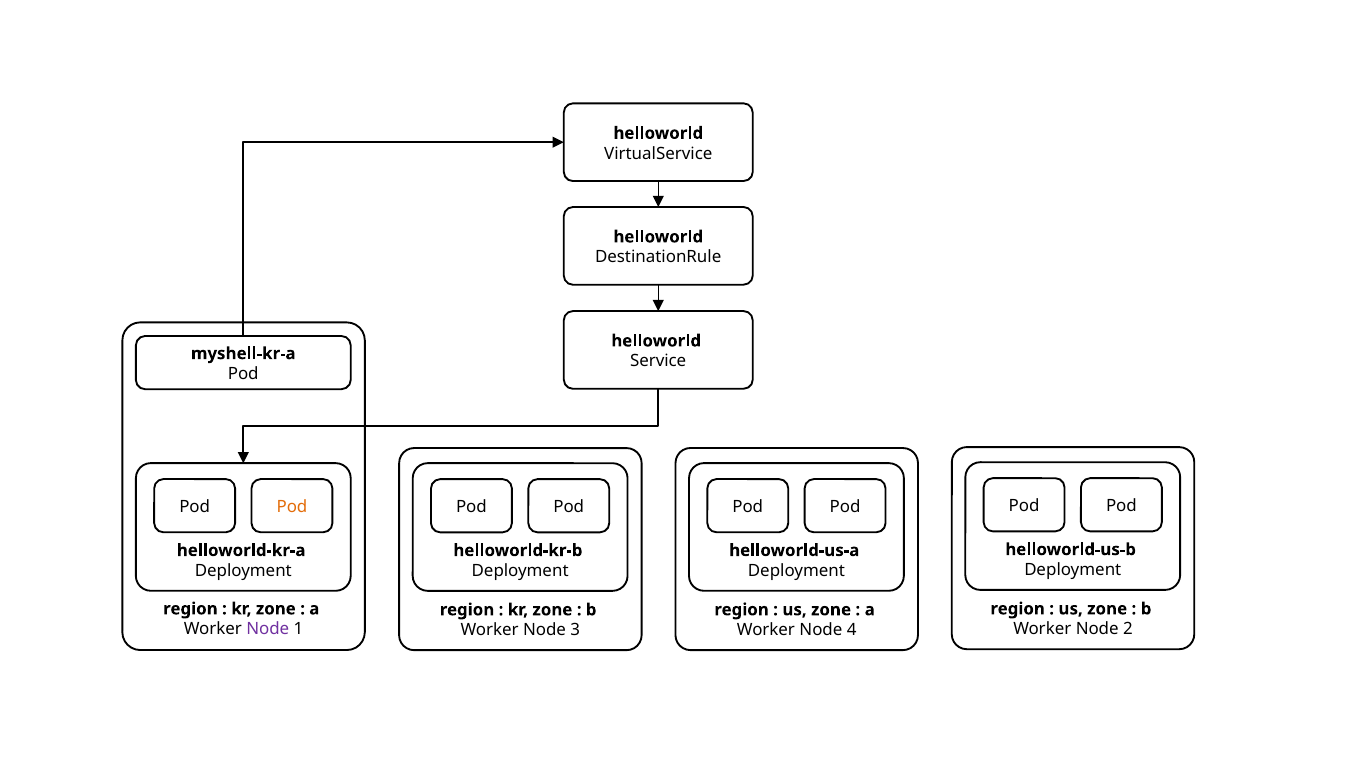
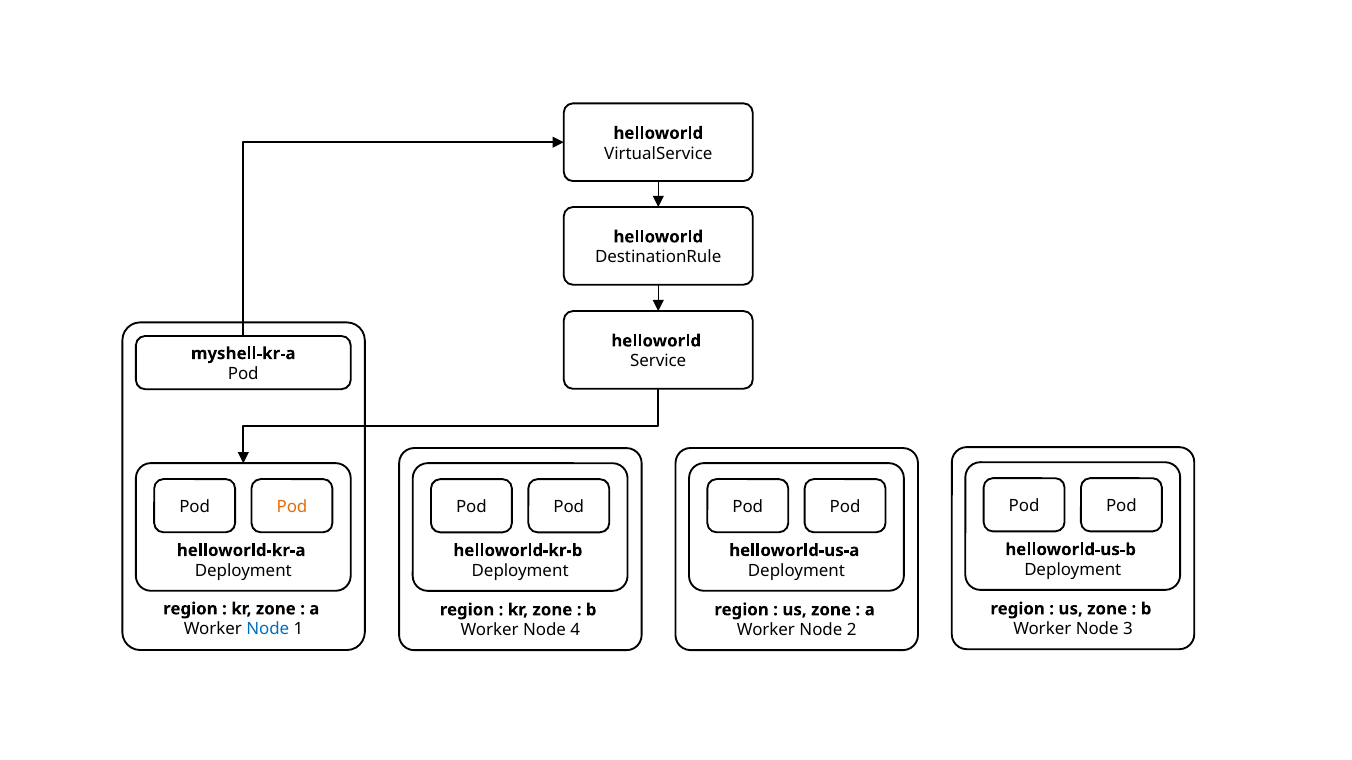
Node colour: purple -> blue (268, 630)
2: 2 -> 3 (1128, 630)
3: 3 -> 4 (575, 631)
4: 4 -> 2 (852, 630)
